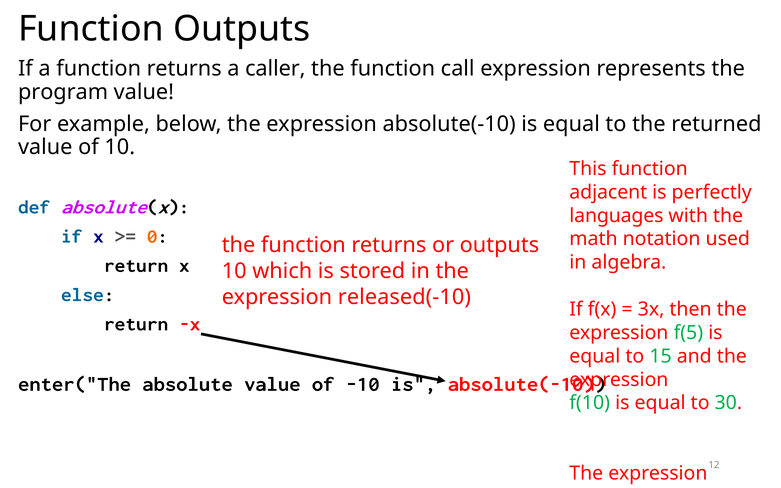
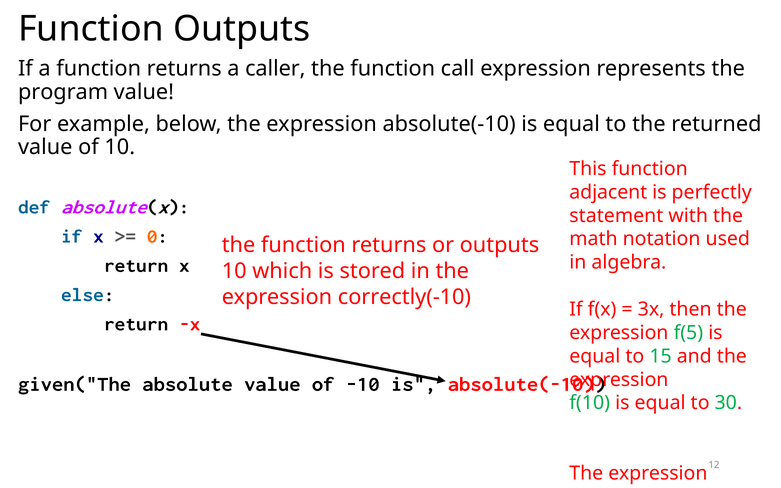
languages: languages -> statement (616, 216)
released(-10: released(-10 -> correctly(-10 (404, 297)
enter("The: enter("The -> given("The (75, 384)
